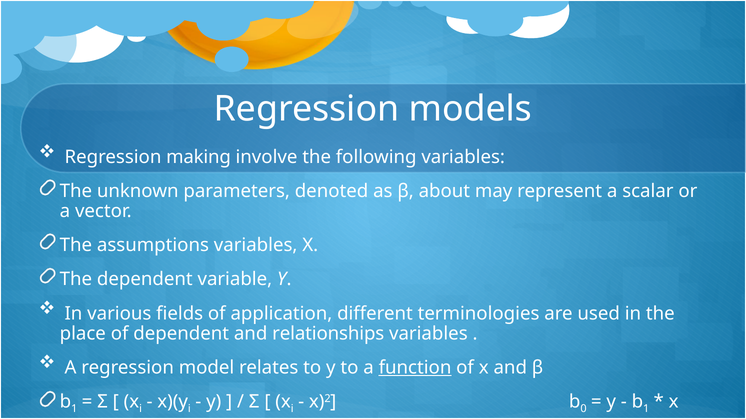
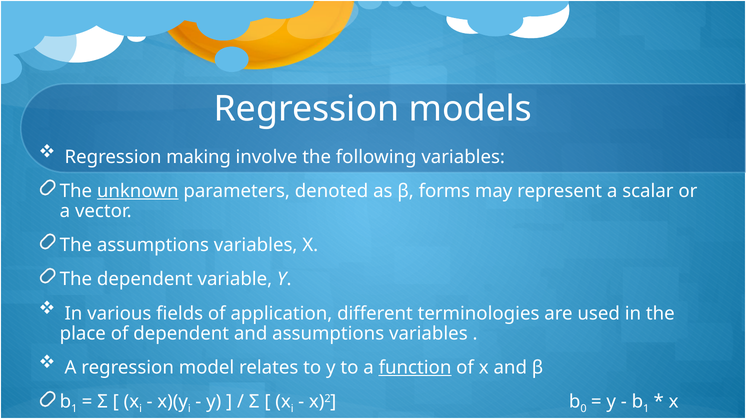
unknown underline: none -> present (138, 191)
about: about -> forms (444, 191)
and relationships: relationships -> assumptions (328, 334)
